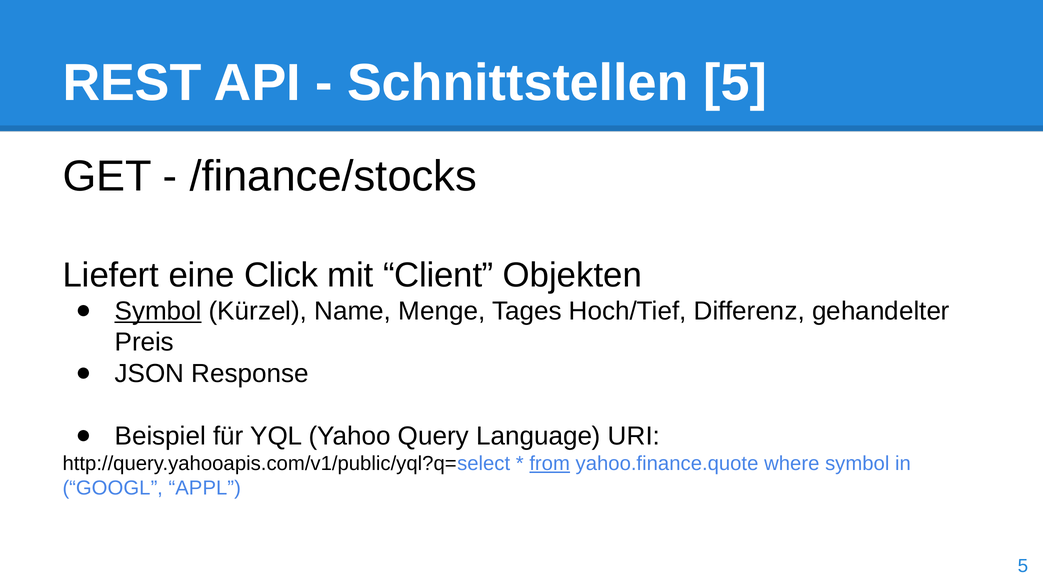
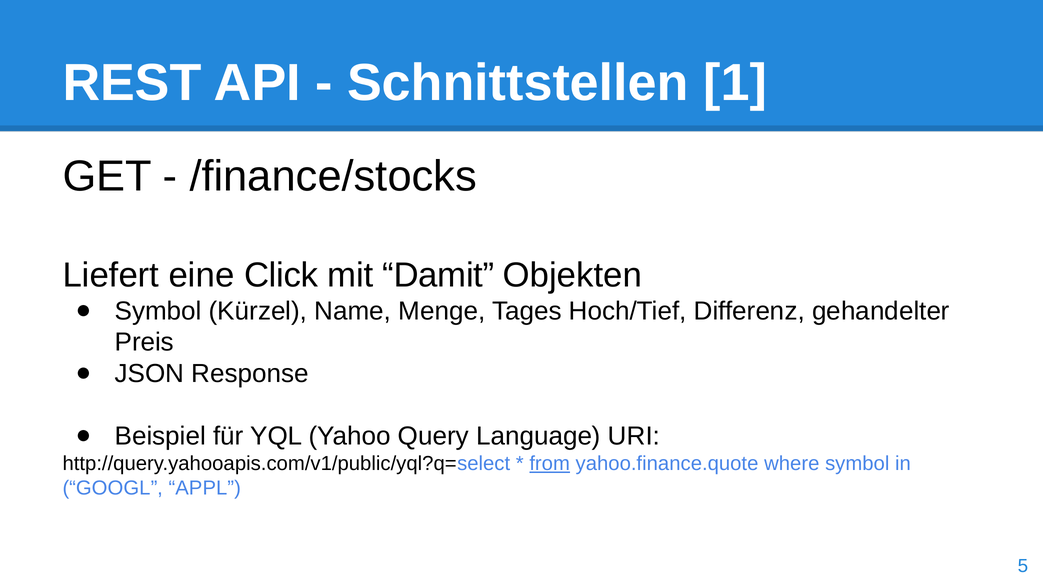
Schnittstellen 5: 5 -> 1 (735, 83)
Client: Client -> Damit (438, 275)
Symbol underline: present -> none (158, 311)
